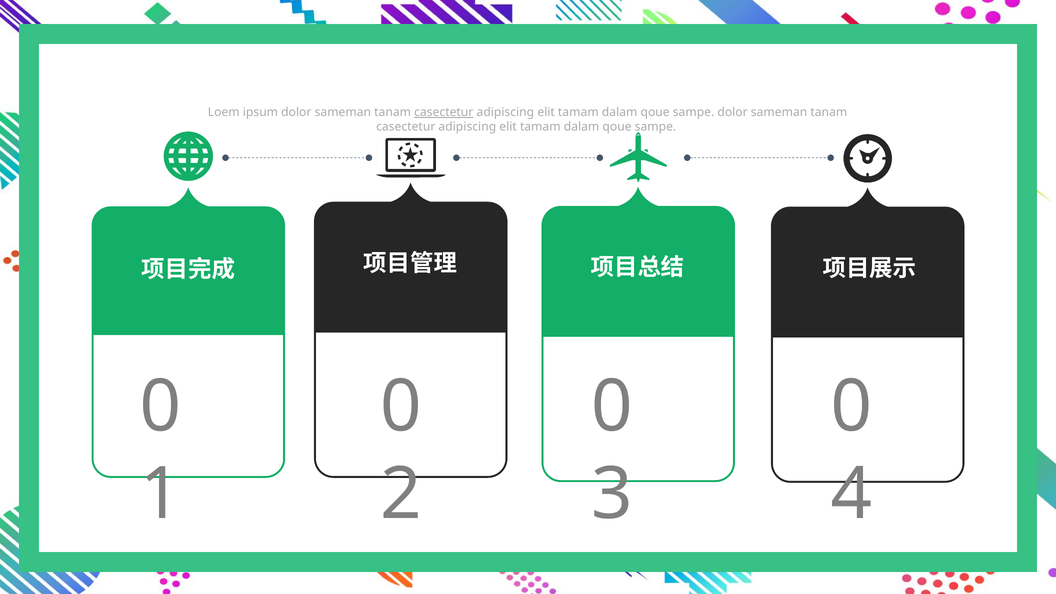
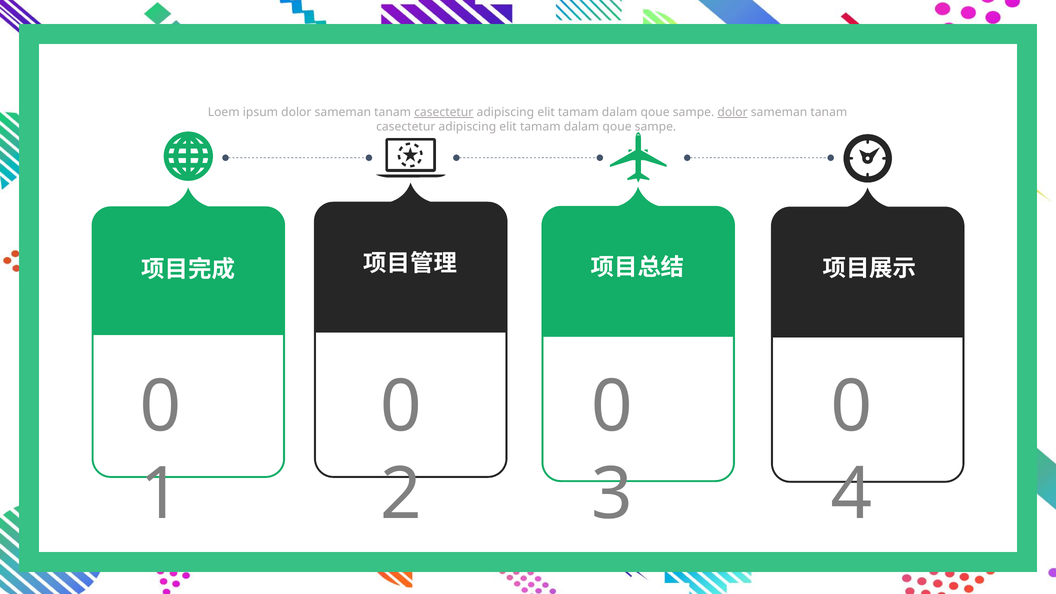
dolor underline: none -> present (733, 112)
